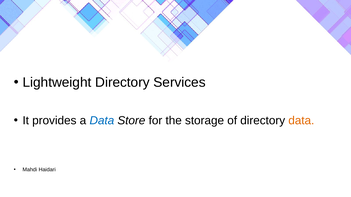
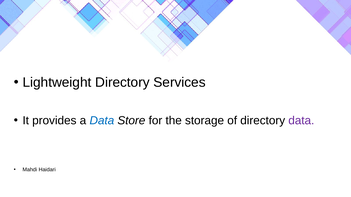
data colour: orange -> purple (301, 121)
